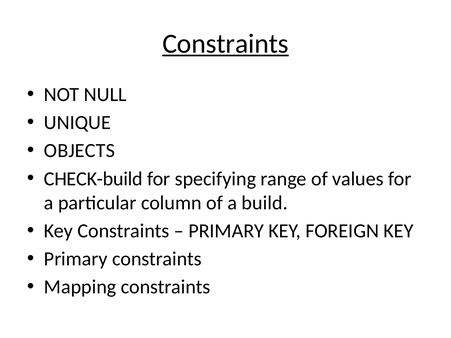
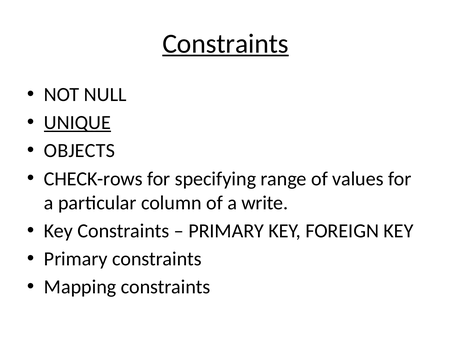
UNIQUE underline: none -> present (77, 123)
CHECK-build: CHECK-build -> CHECK-rows (93, 179)
build: build -> write (265, 203)
